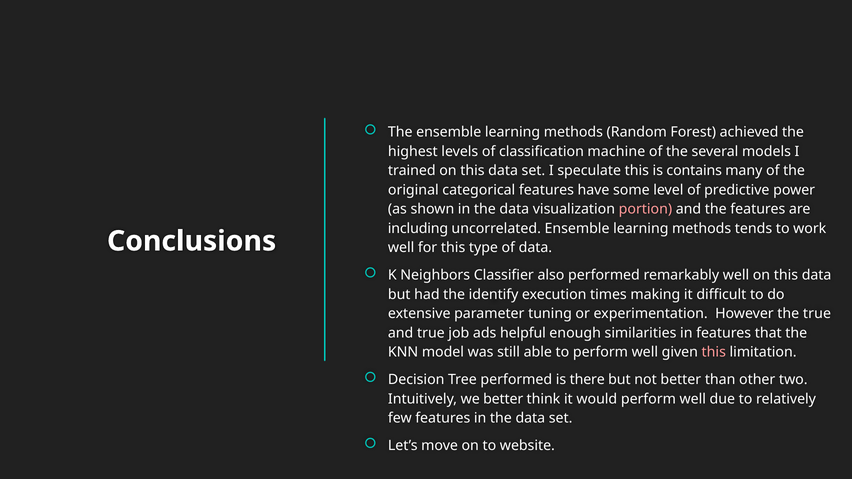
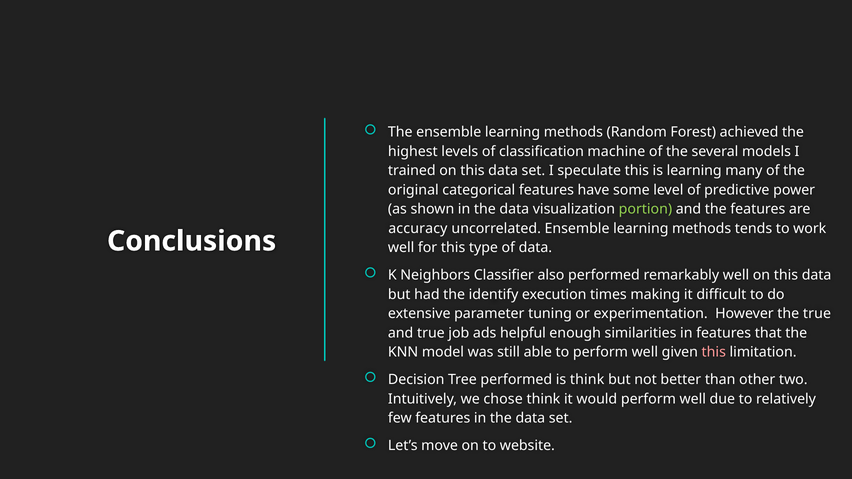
is contains: contains -> learning (694, 171)
portion colour: pink -> light green (645, 209)
including: including -> accuracy (418, 229)
is there: there -> think (587, 380)
we better: better -> chose (503, 399)
